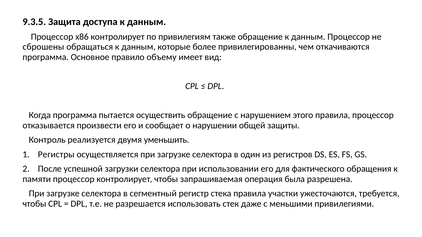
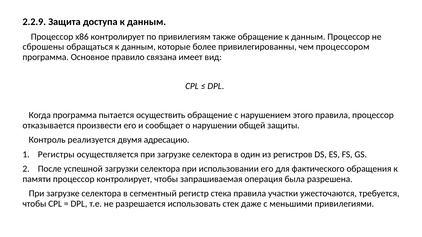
9.3.5: 9.3.5 -> 2.2.9 (34, 22)
откачиваются: откачиваются -> процессором (343, 47)
объему: объему -> связана (162, 57)
уменьшить: уменьшить -> адресацию (167, 140)
